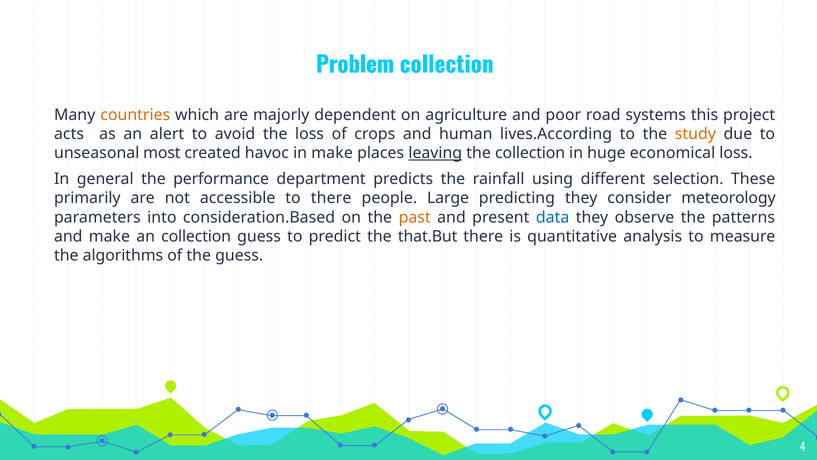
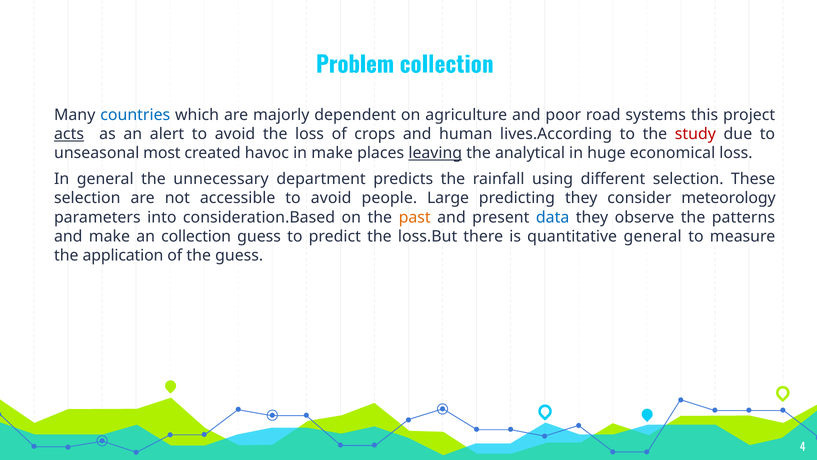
countries colour: orange -> blue (135, 115)
acts underline: none -> present (69, 134)
study colour: orange -> red (695, 134)
the collection: collection -> analytical (530, 153)
performance: performance -> unnecessary (221, 179)
primarily: primarily -> selection (87, 198)
accessible to there: there -> avoid (331, 198)
that.But: that.But -> loss.But (428, 236)
quantitative analysis: analysis -> general (653, 236)
algorithms: algorithms -> application (123, 255)
